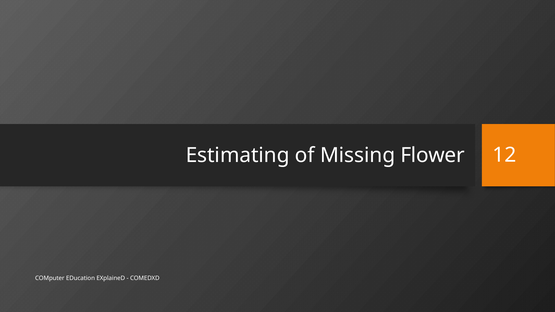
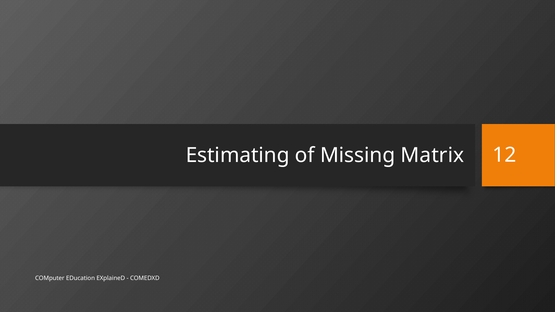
Flower: Flower -> Matrix (432, 155)
